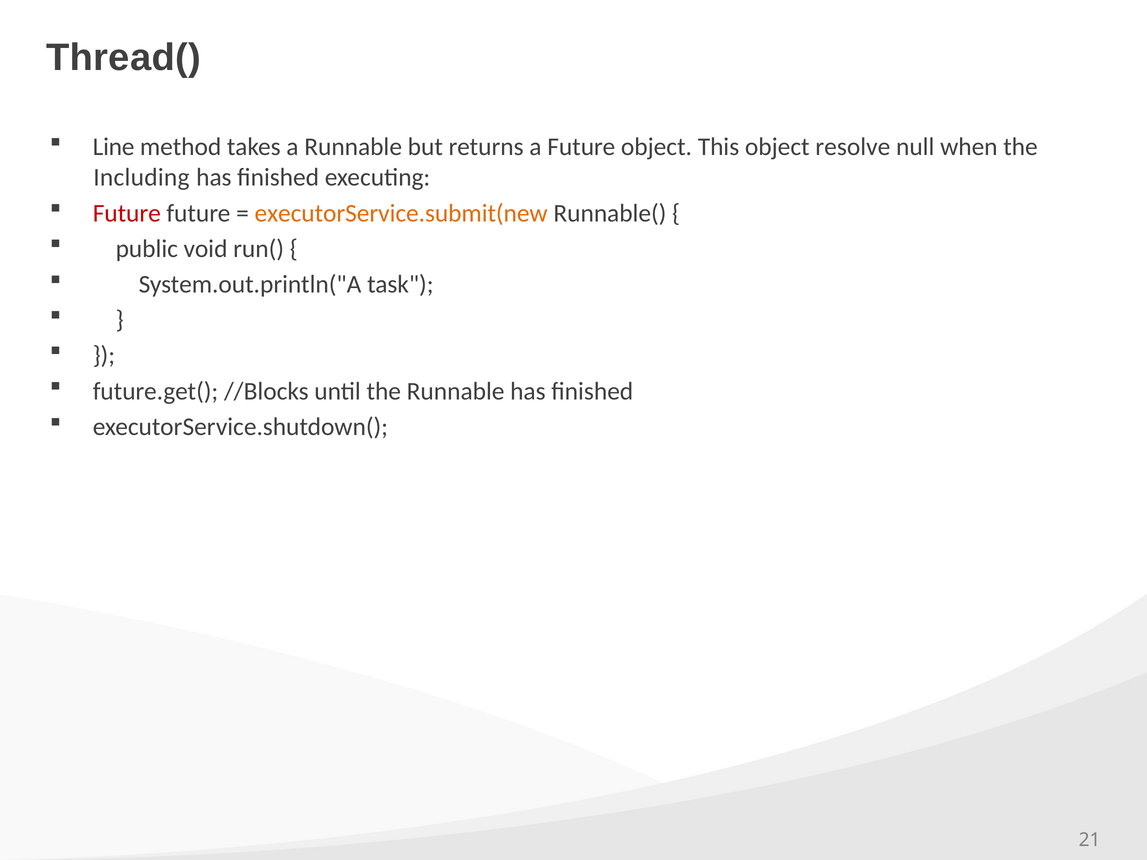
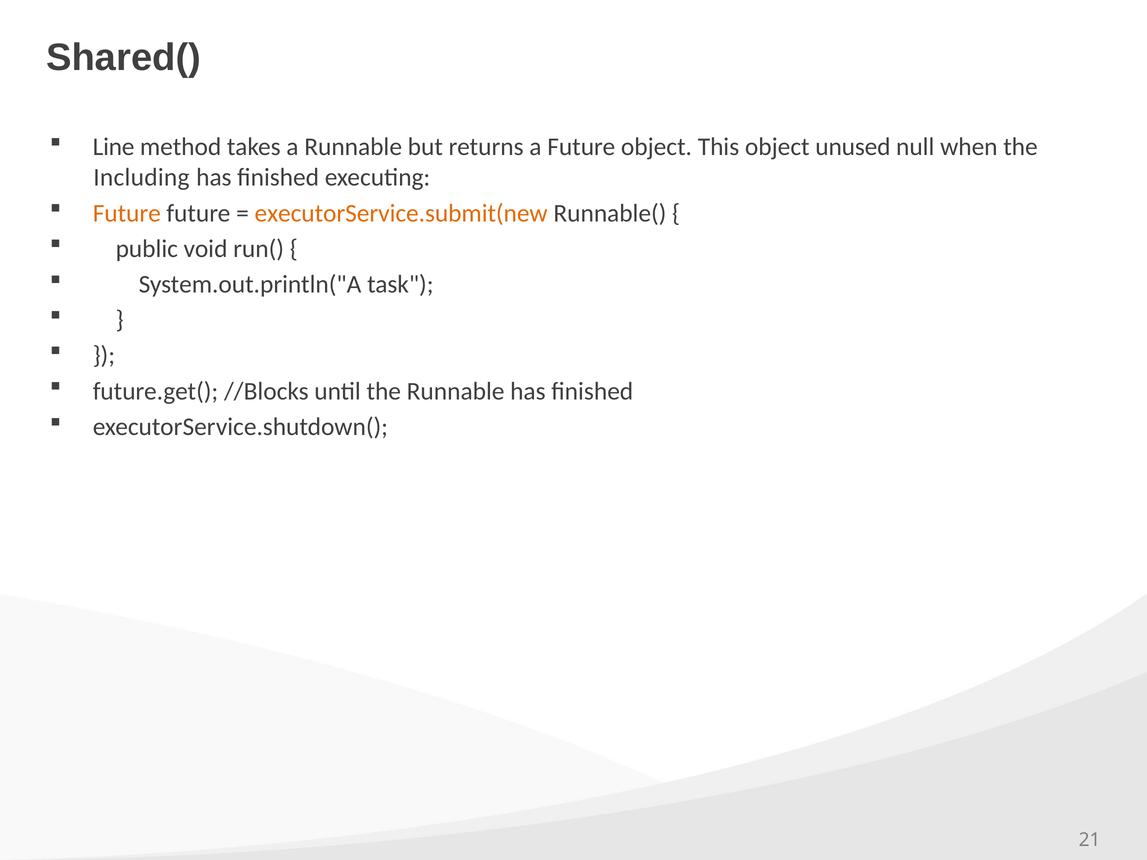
Thread(: Thread( -> Shared( (124, 58)
resolve: resolve -> unused (853, 147)
Future colour: red -> orange (127, 213)
